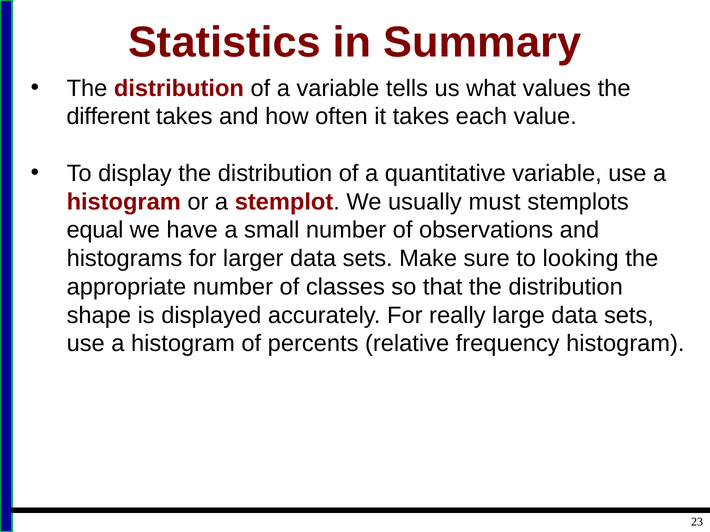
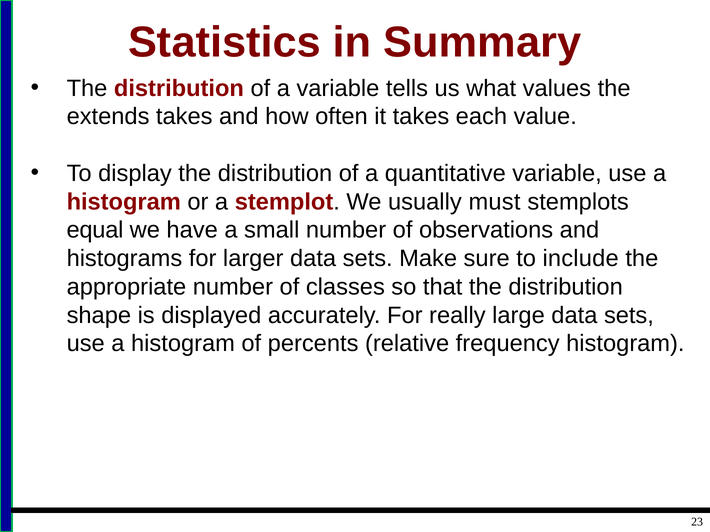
different: different -> extends (108, 117)
looking: looking -> include (581, 259)
